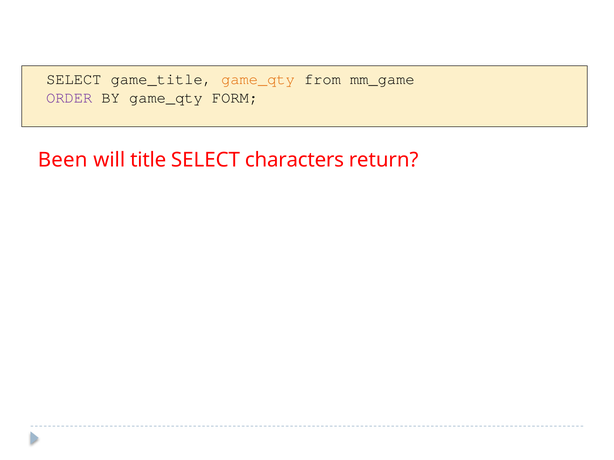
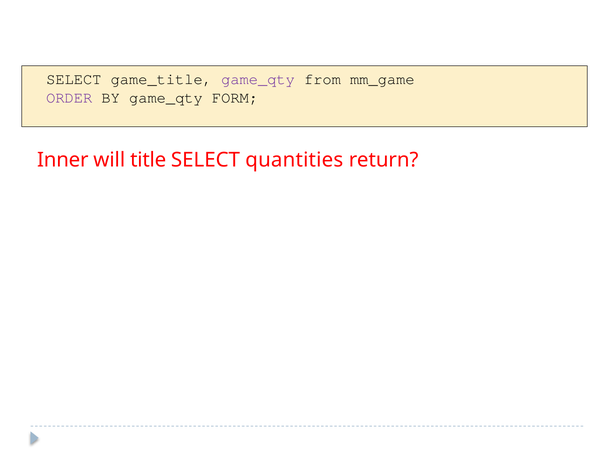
game_qty colour: orange -> purple (258, 79)
Been: Been -> Inner (63, 160)
characters: characters -> quantities (294, 160)
